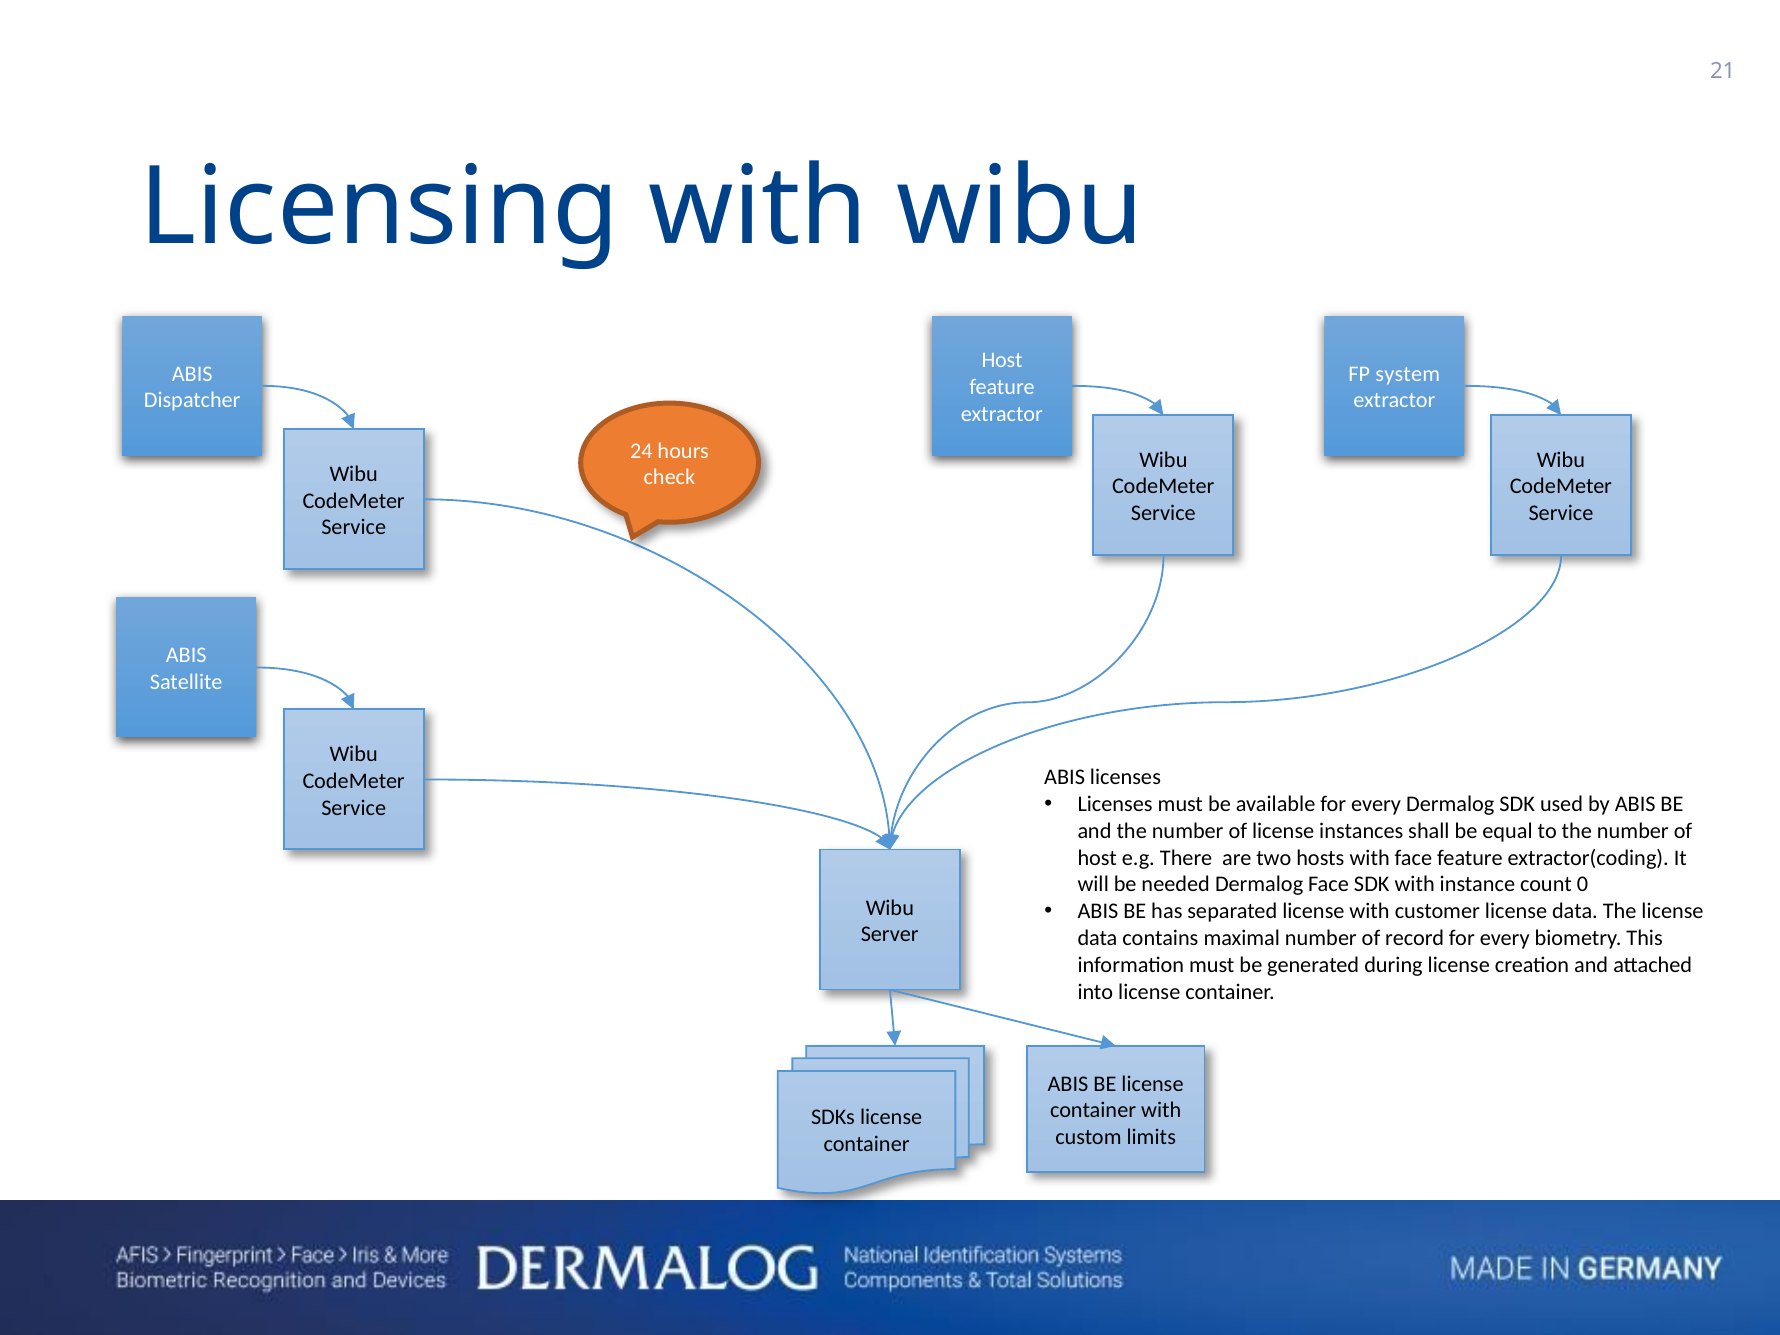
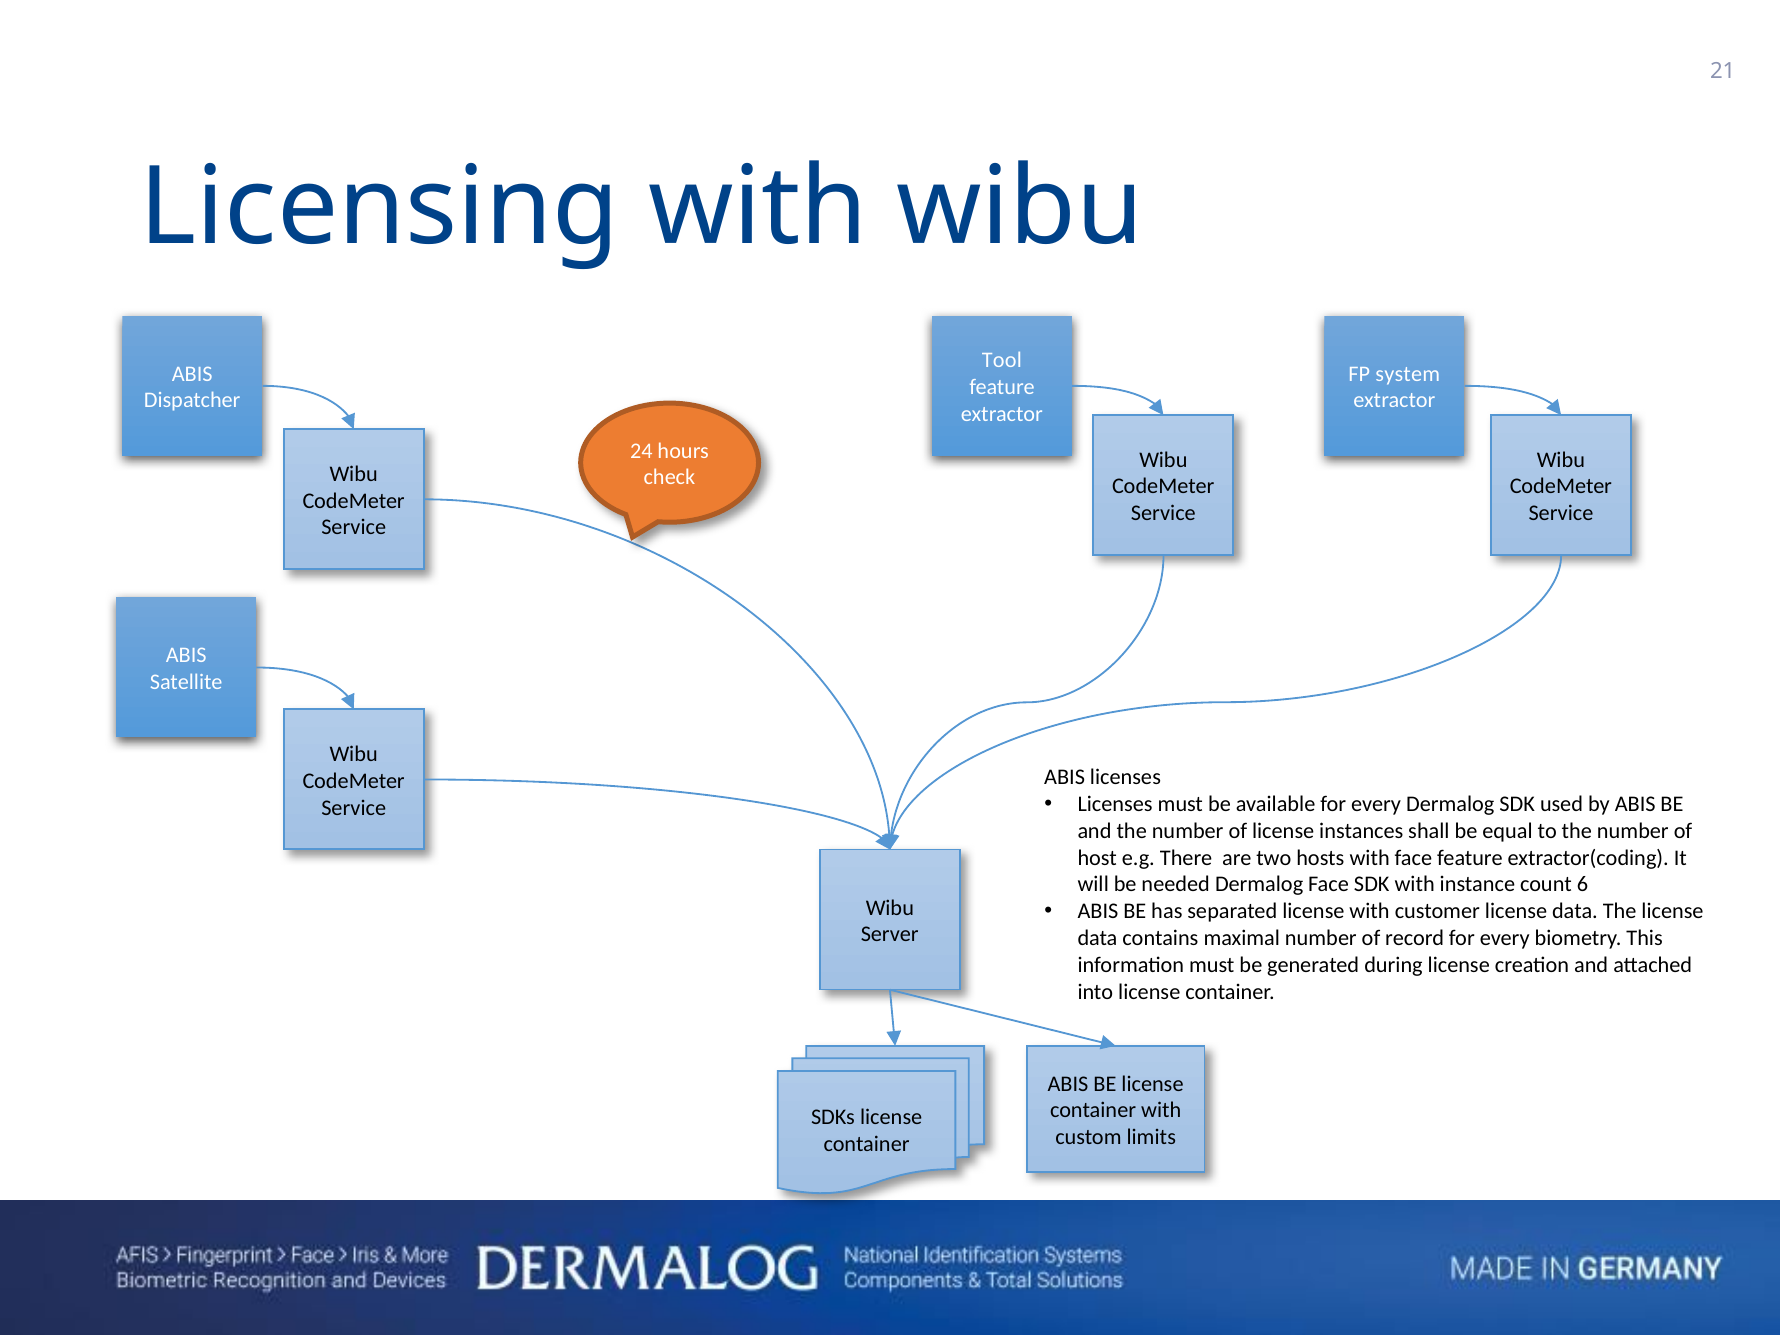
Host: Host -> Tool (1002, 360)
0: 0 -> 6 (1582, 885)
